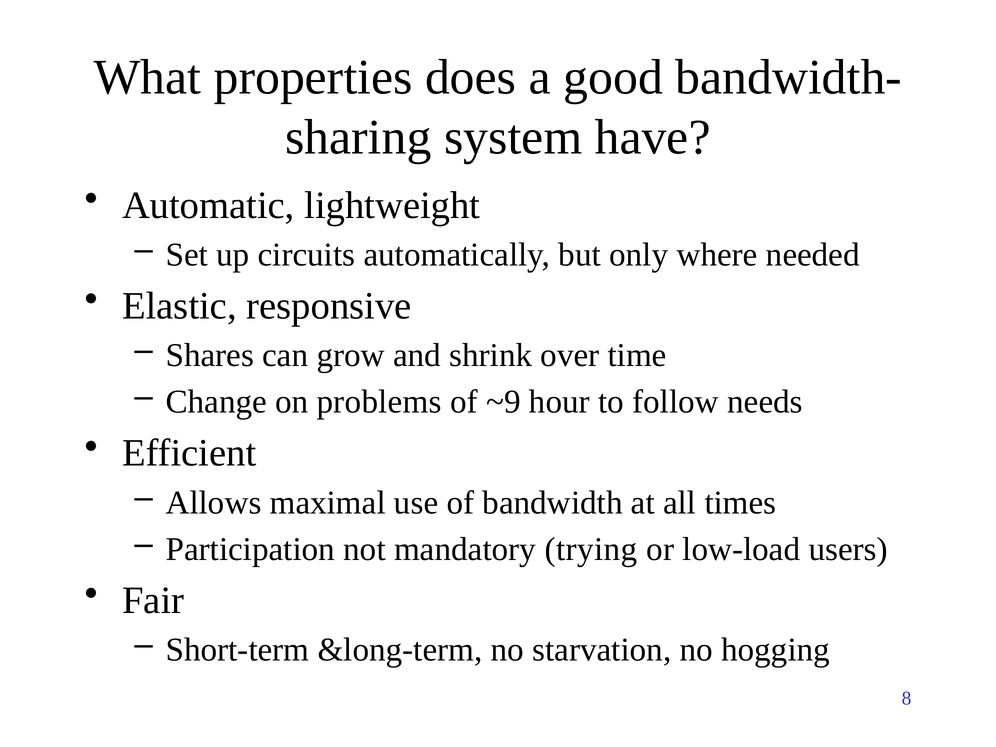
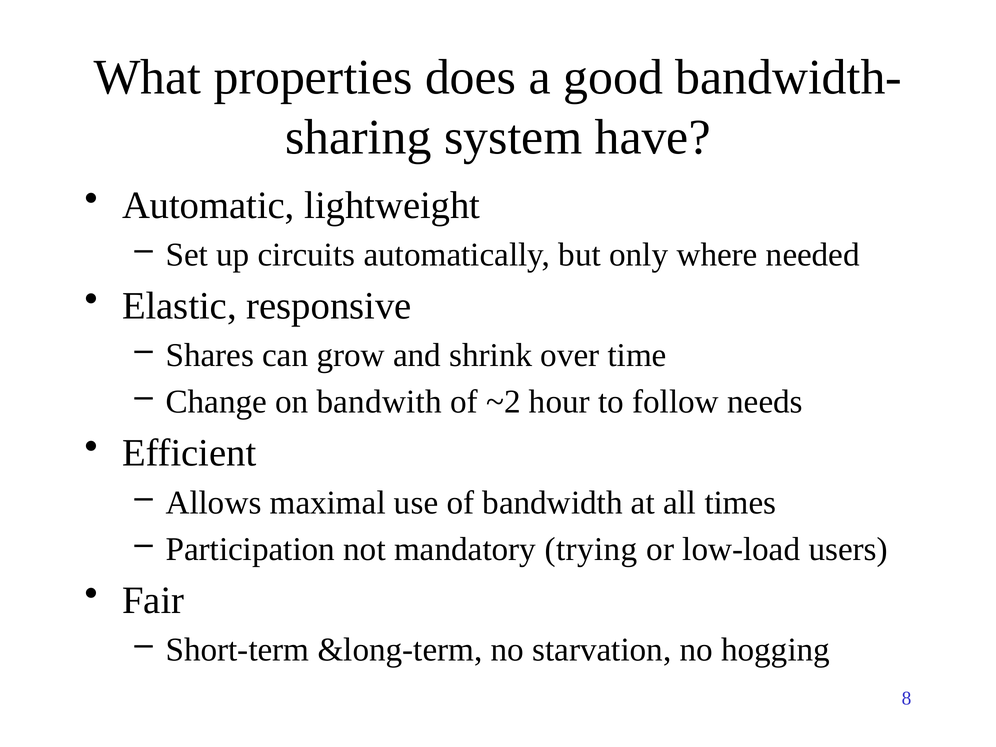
problems: problems -> bandwith (379, 402)
~9: ~9 -> ~2 (503, 402)
